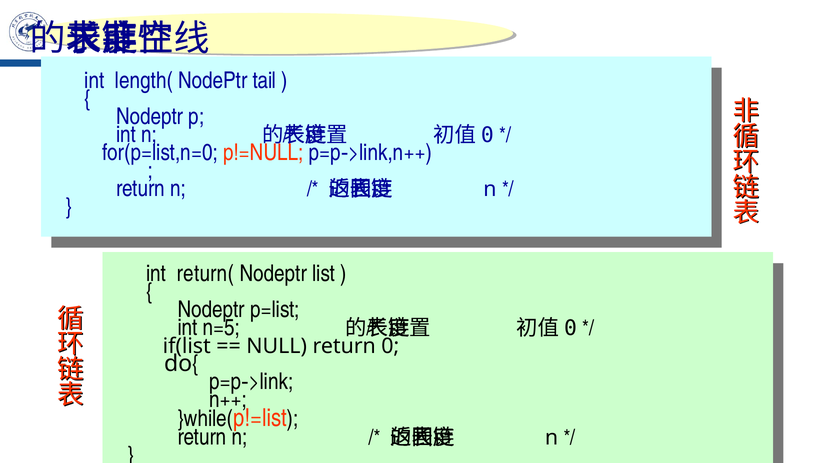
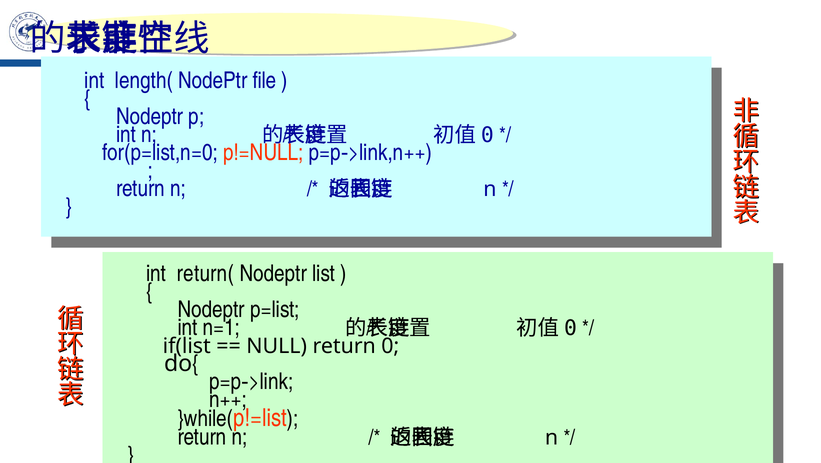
tail: tail -> file (264, 81)
n=5: n=5 -> n=1 (222, 328)
